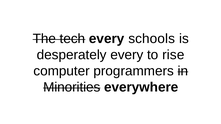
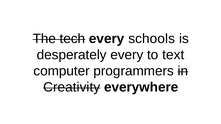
rise: rise -> text (173, 55)
Minorities: Minorities -> Creativity (72, 87)
